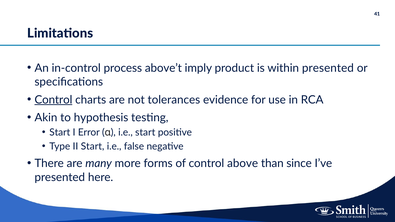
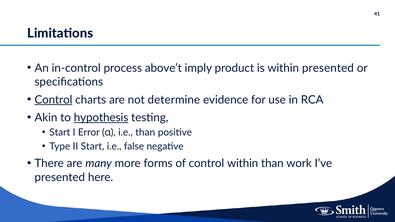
tolerances: tolerances -> determine (174, 100)
hypothesis underline: none -> present (101, 118)
i.e start: start -> than (145, 133)
control above: above -> within (243, 164)
since: since -> work (299, 164)
